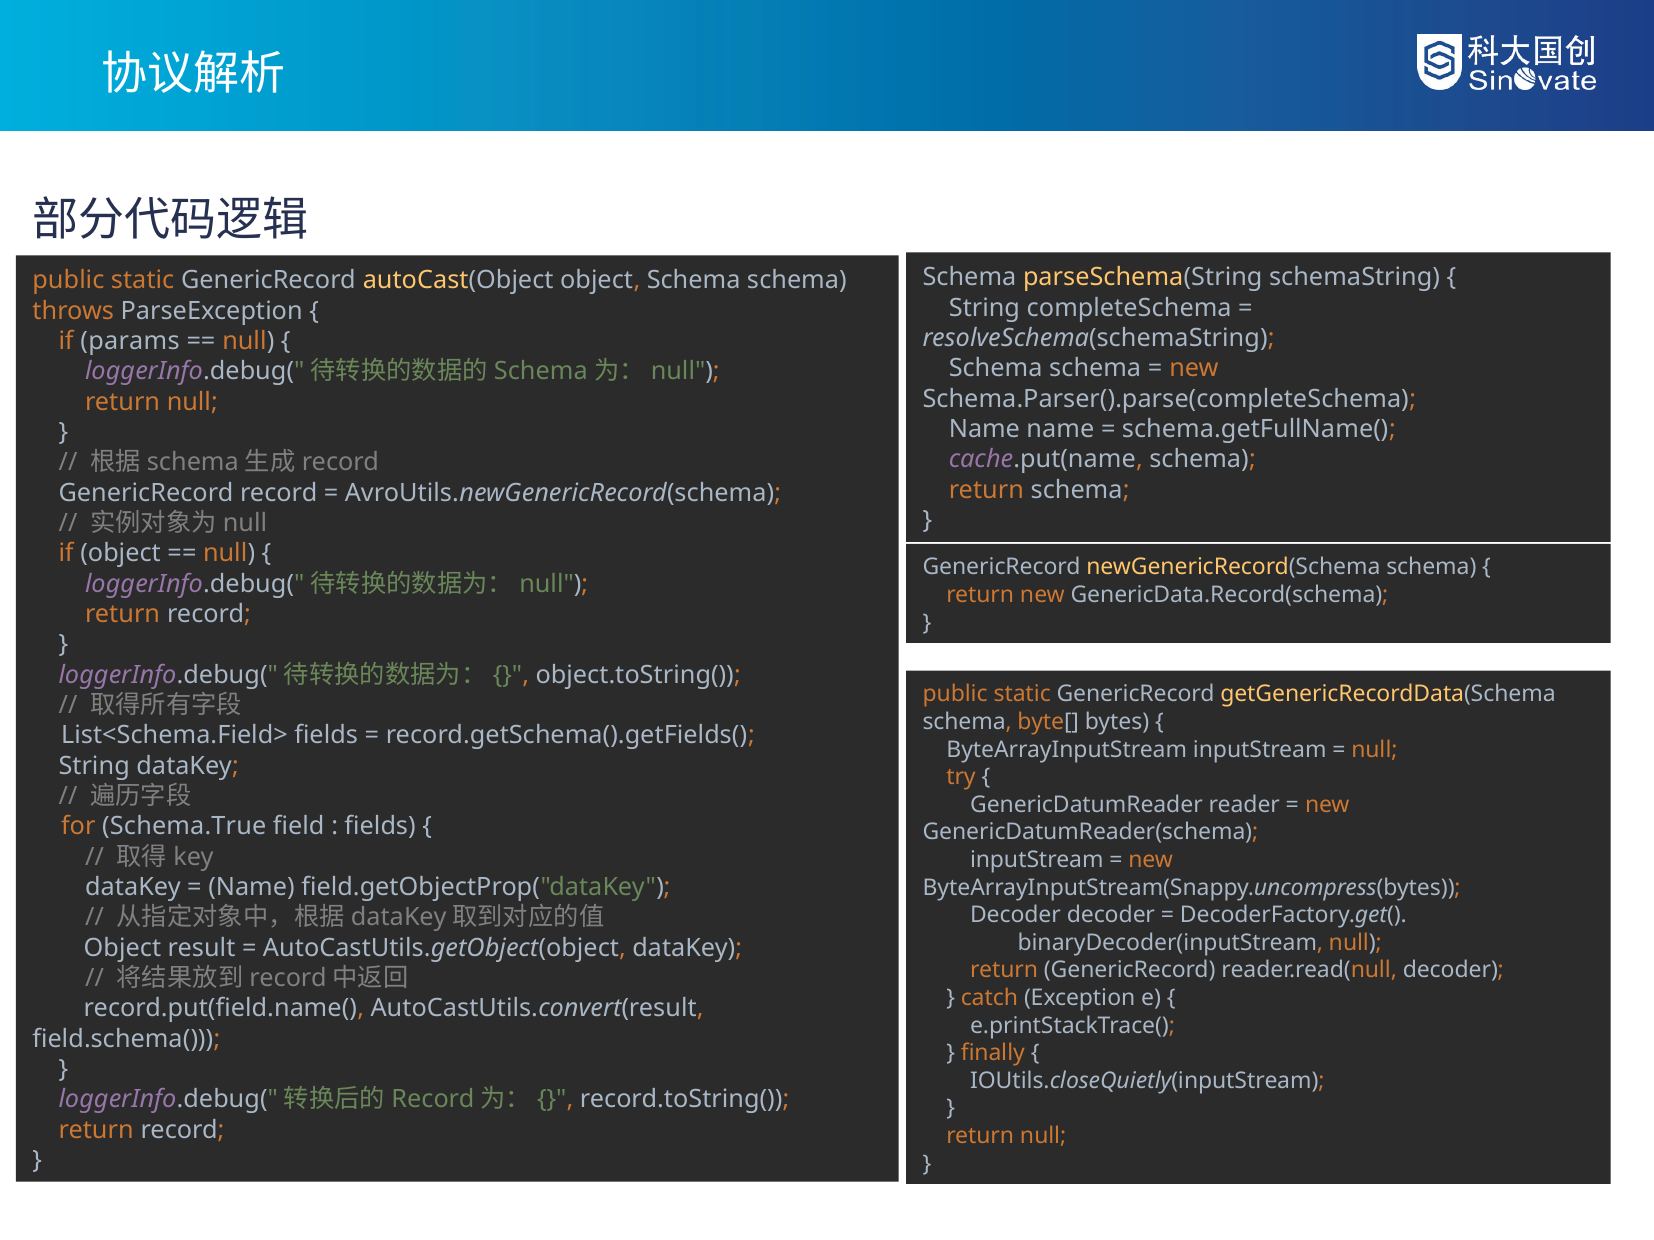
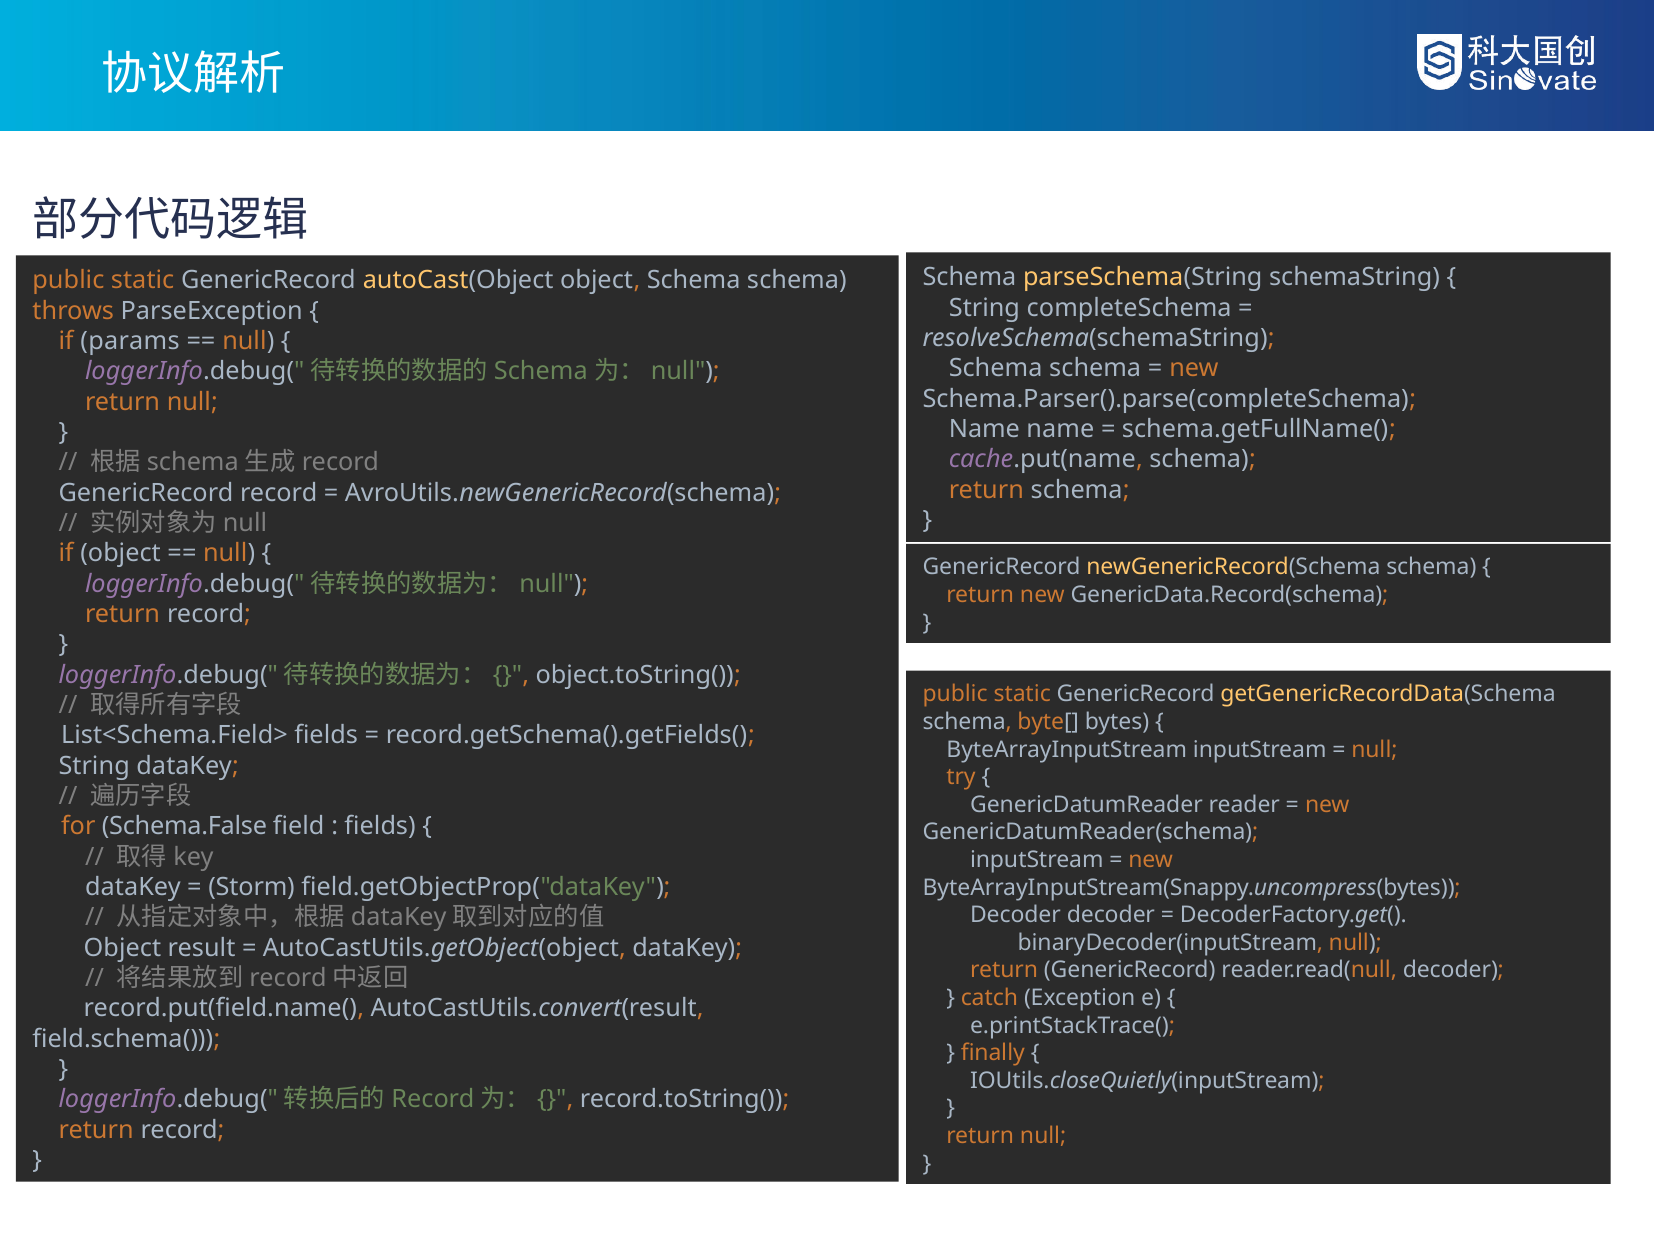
Schema.True: Schema.True -> Schema.False (184, 827)
Name: Name -> Storm (252, 887)
